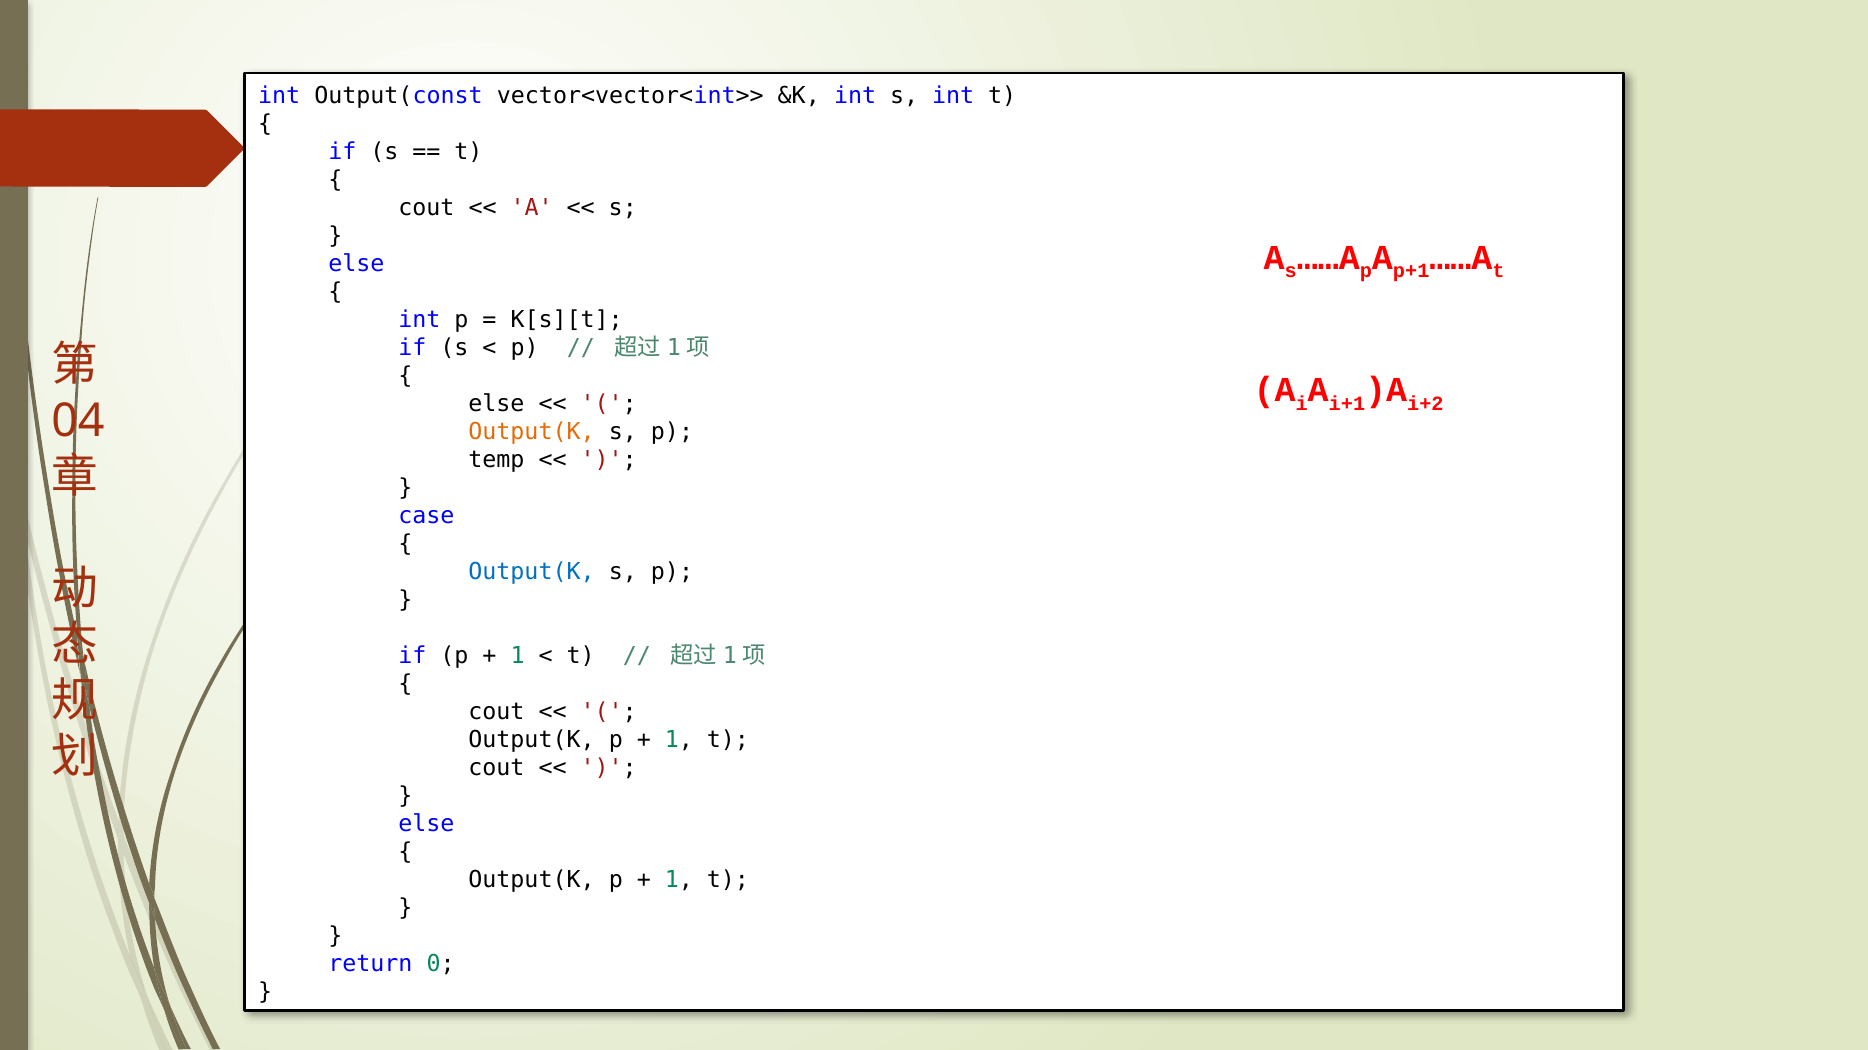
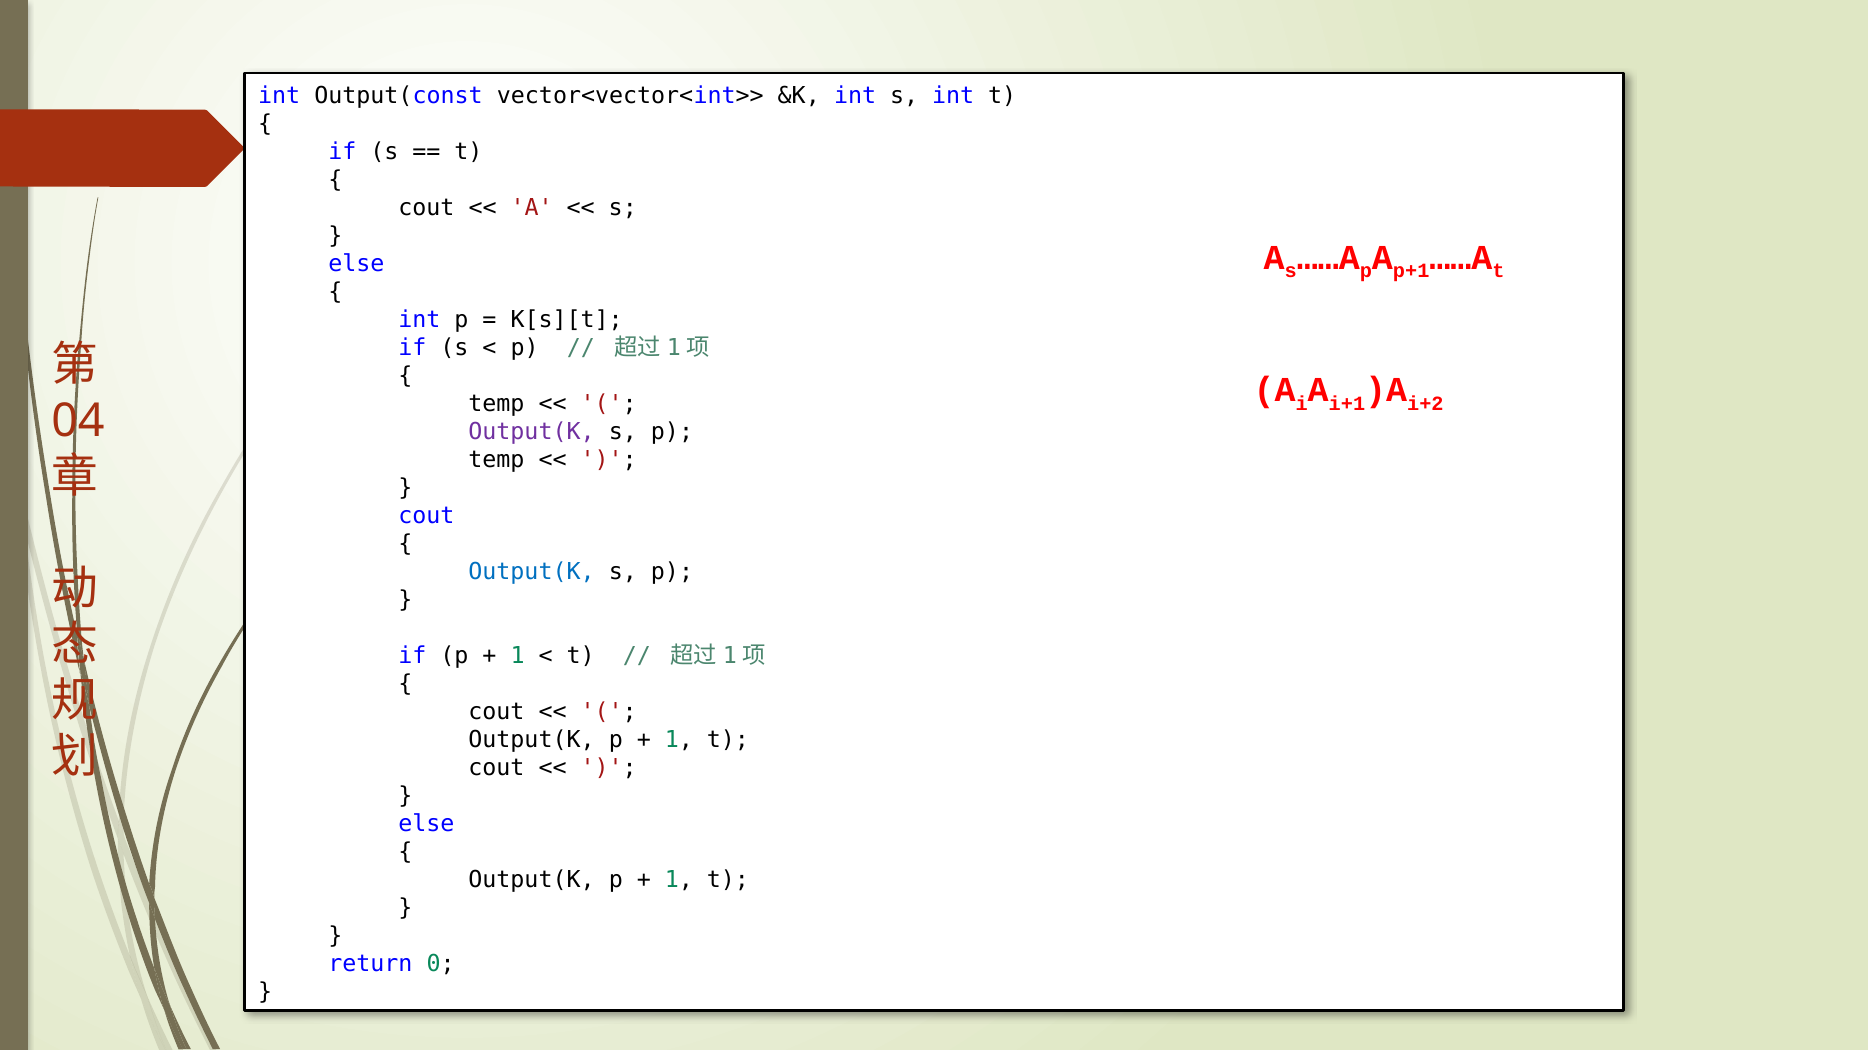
else: else -> temp (496, 404)
Output(K colour: orange -> purple (532, 432)
case: case -> cout (426, 516)
